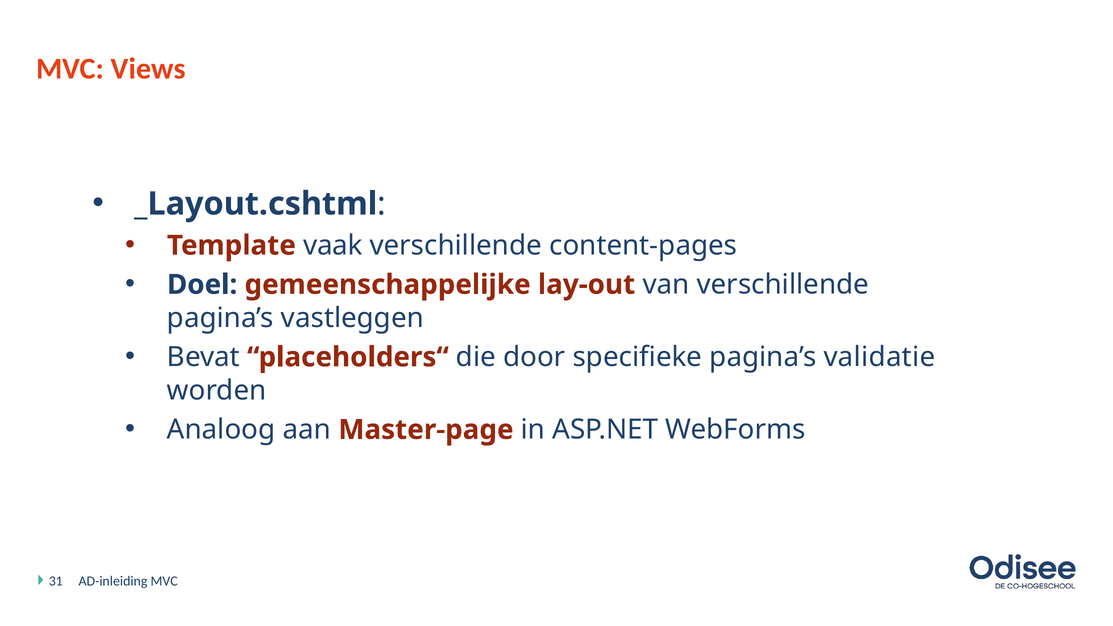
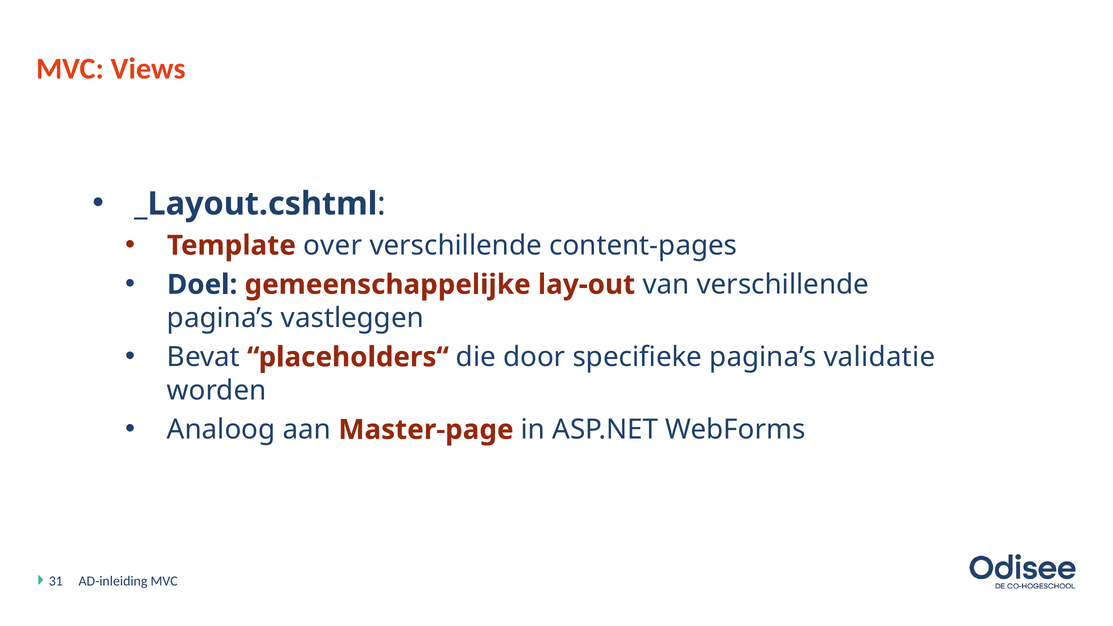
vaak: vaak -> over (333, 245)
